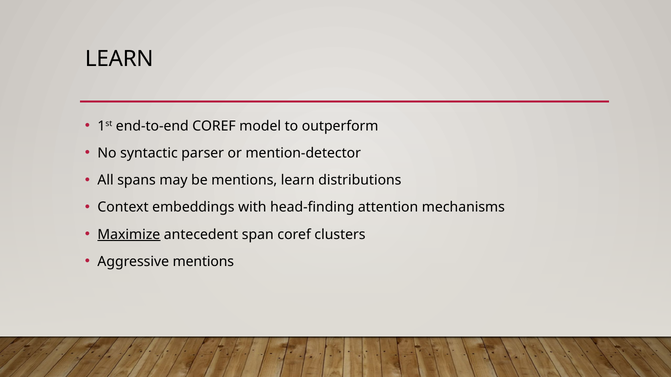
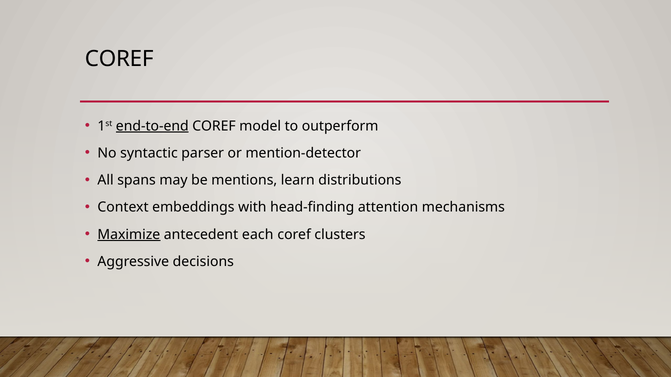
LEARN: LEARN -> COREF (119, 59)
end-to-end underline: none -> present (152, 126)
span: span -> each (258, 235)
Aggressive mentions: mentions -> decisions (203, 262)
